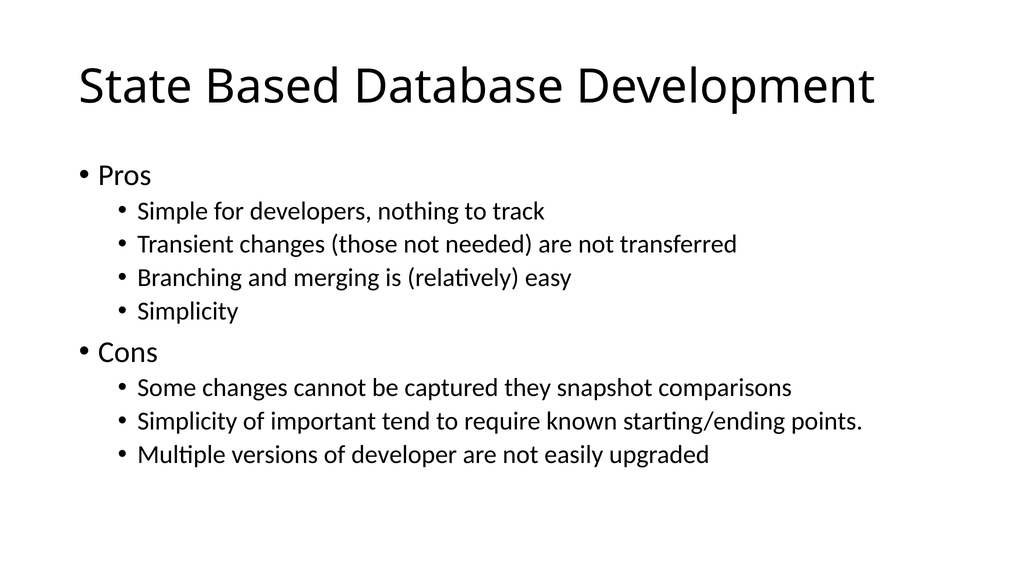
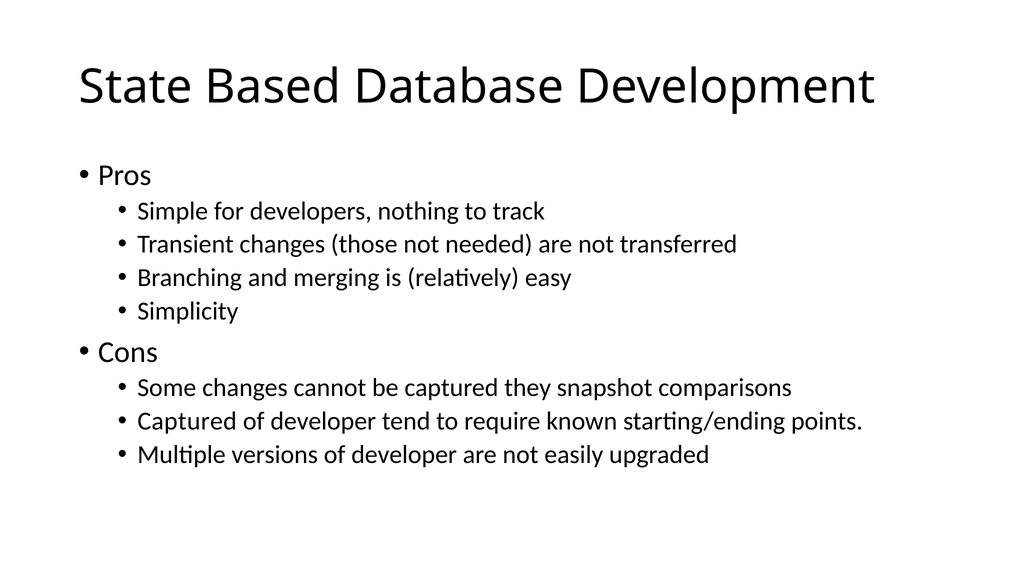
Simplicity: Simplicity -> Captured (187, 421)
important: important -> developer (323, 421)
